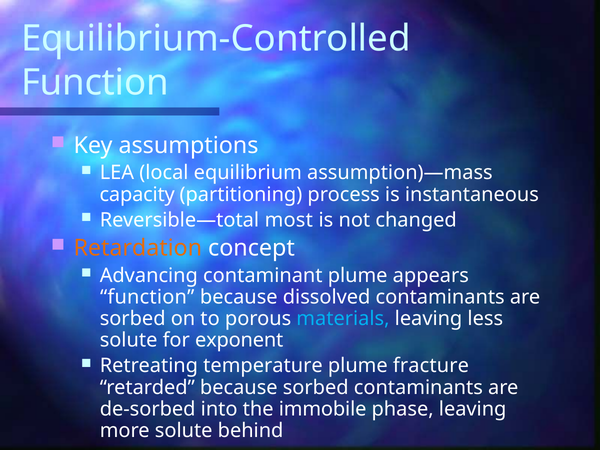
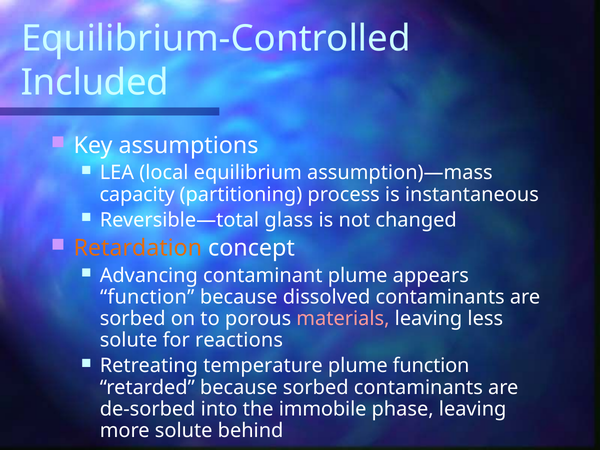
Function: Function -> Included (95, 83)
most: most -> glass (289, 220)
materials colour: light blue -> pink (343, 319)
exponent: exponent -> reactions (239, 340)
plume fracture: fracture -> function (431, 366)
